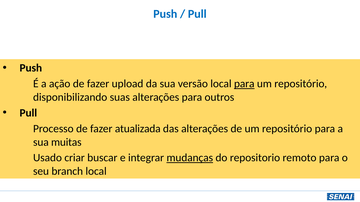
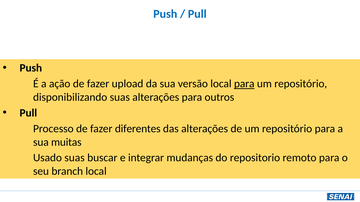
atualizada: atualizada -> diferentes (138, 129)
Usado criar: criar -> suas (75, 158)
mudanças underline: present -> none (190, 158)
